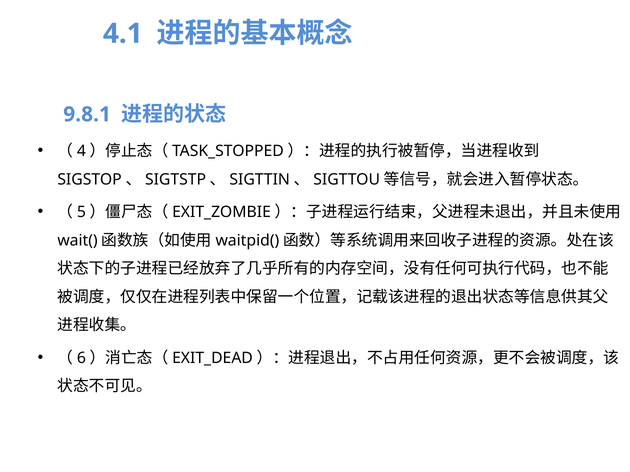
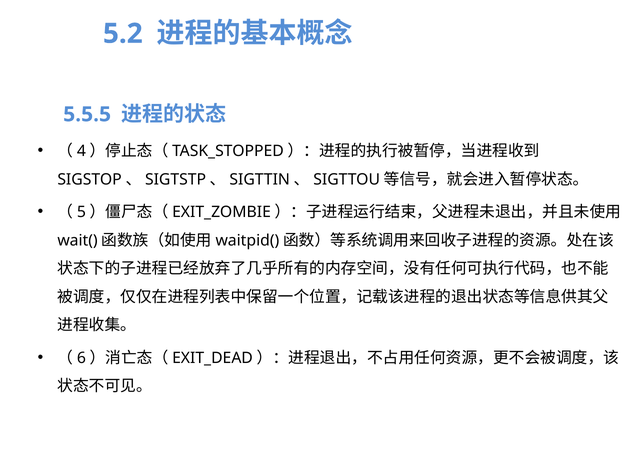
4.1: 4.1 -> 5.2 (123, 34)
9.8.1: 9.8.1 -> 5.5.5 (87, 114)
